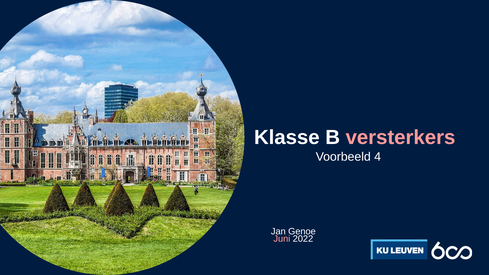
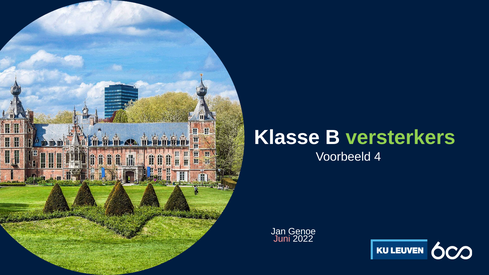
versterkers colour: pink -> light green (400, 137)
